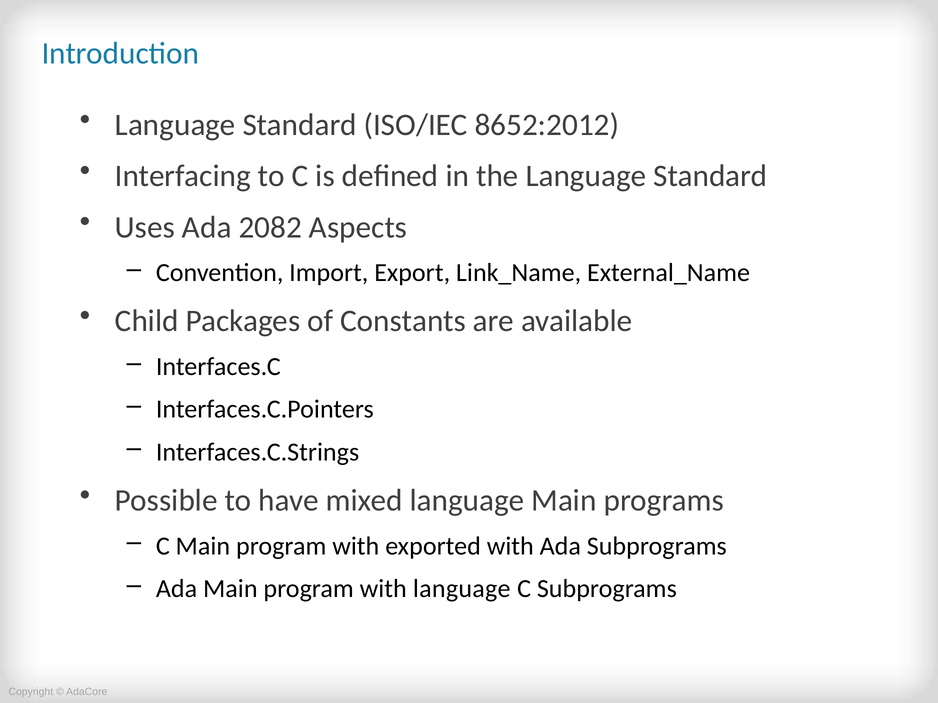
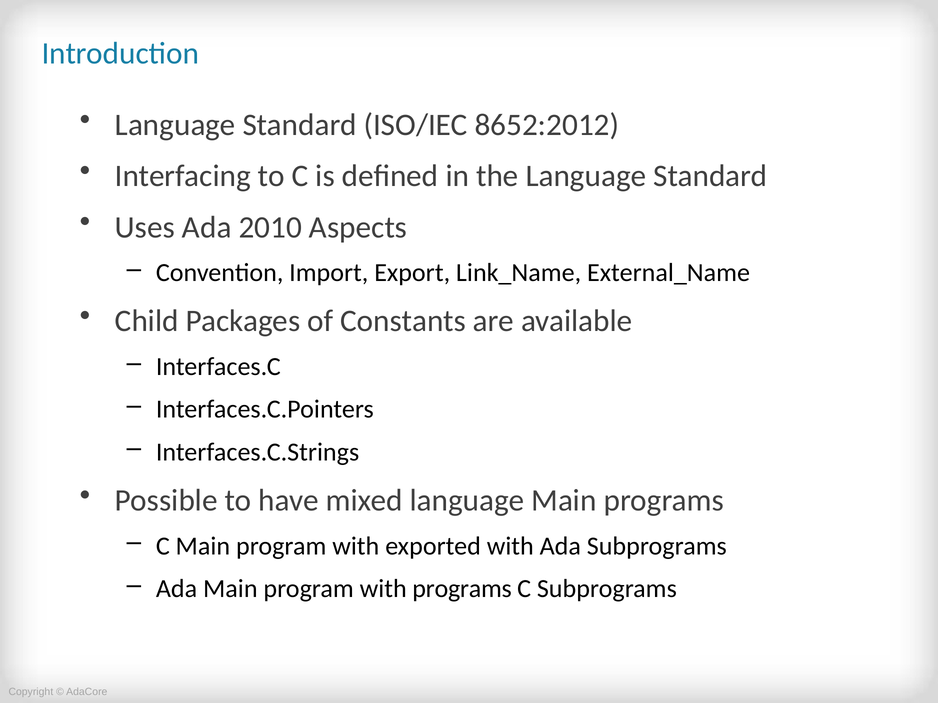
2082: 2082 -> 2010 (270, 227)
with language: language -> programs (462, 589)
